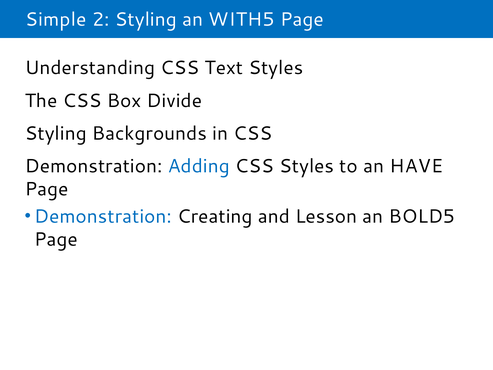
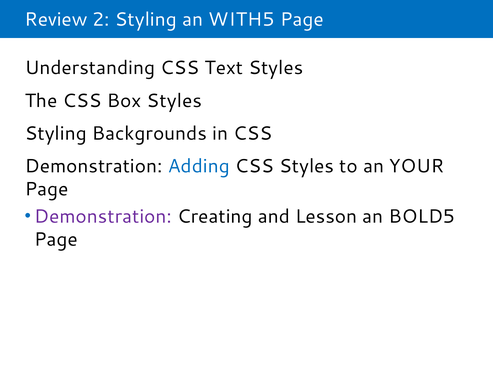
Simple: Simple -> Review (56, 19)
Box Divide: Divide -> Styles (174, 101)
HAVE: HAVE -> YOUR (417, 166)
Demonstration colour: blue -> purple (103, 216)
